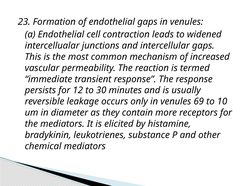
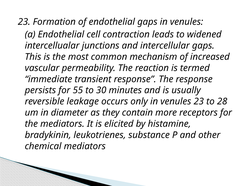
12: 12 -> 55 (78, 90)
venules 69: 69 -> 23 (199, 101)
10: 10 -> 28 (222, 101)
